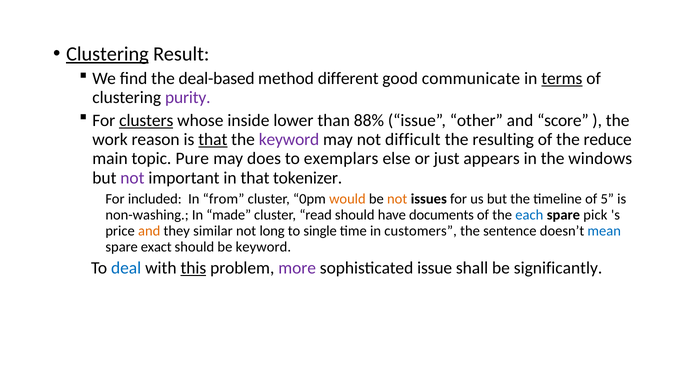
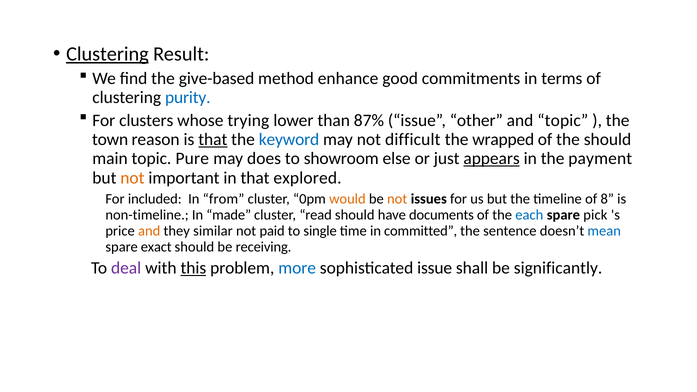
deal-based: deal-based -> give-based (217, 78)
different: different -> enhance (348, 78)
communicate: communicate -> commitments (471, 78)
terms underline: present -> none (562, 78)
purity colour: purple -> blue (188, 98)
clusters underline: present -> none (146, 120)
inside: inside -> trying (248, 120)
88%: 88% -> 87% (369, 120)
and score: score -> topic (563, 120)
work: work -> town (110, 140)
keyword colour: purple -> blue (289, 140)
resulting: resulting -> wrapped (503, 140)
the reduce: reduce -> should (608, 140)
exemplars: exemplars -> showroom (341, 159)
appears underline: none -> present (492, 159)
windows: windows -> payment (600, 159)
not colour: purple -> orange (132, 178)
tokenizer: tokenizer -> explored (308, 178)
5: 5 -> 8 (607, 199)
non-washing: non-washing -> non-timeline (147, 215)
long: long -> paid (272, 231)
customers: customers -> committed (421, 231)
be keyword: keyword -> receiving (264, 247)
deal colour: blue -> purple (126, 268)
more colour: purple -> blue (297, 268)
